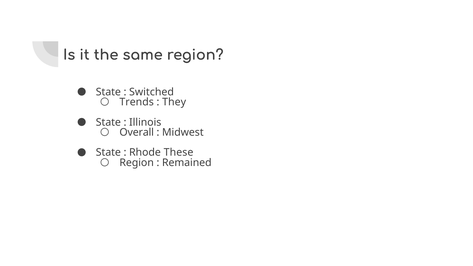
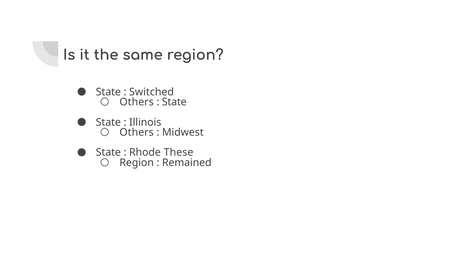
Trends: Trends -> Others (137, 102)
They: They -> State (174, 102)
Overall: Overall -> Others (137, 132)
